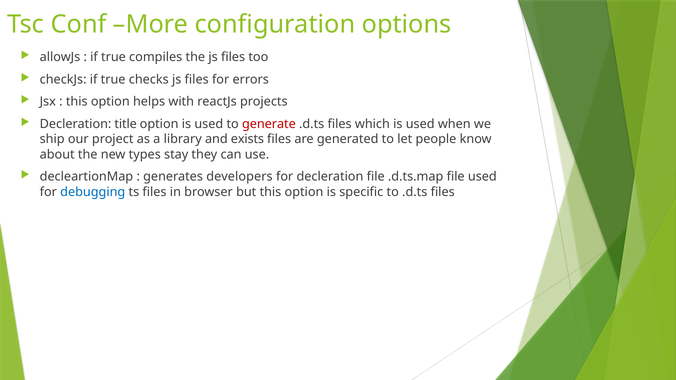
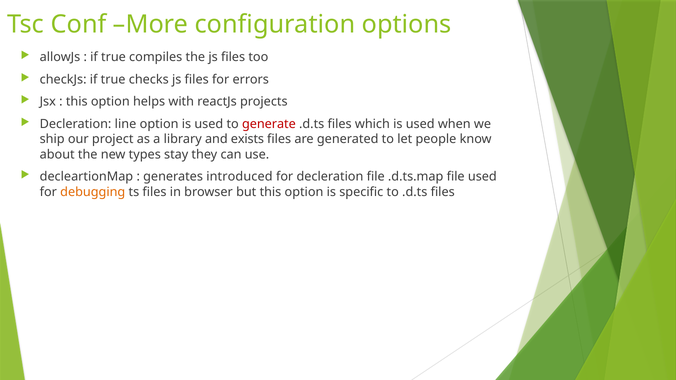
title: title -> line (126, 124)
developers: developers -> introduced (239, 177)
debugging colour: blue -> orange (93, 192)
